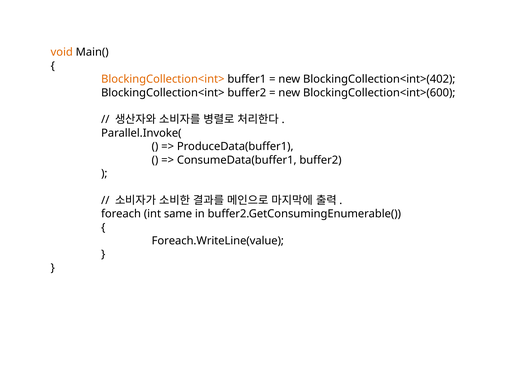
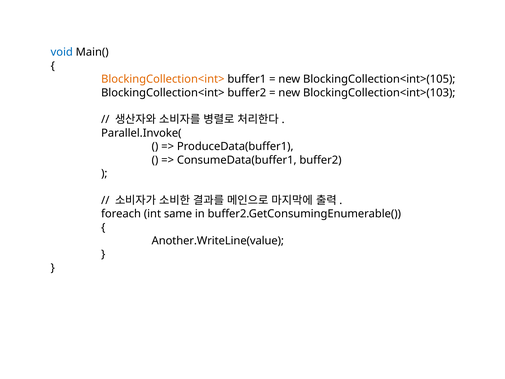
void colour: orange -> blue (62, 52)
BlockingCollection<int>(402: BlockingCollection<int>(402 -> BlockingCollection<int>(105 (379, 79)
BlockingCollection<int>(600: BlockingCollection<int>(600 -> BlockingCollection<int>(103 (379, 93)
Foreach.WriteLine(value: Foreach.WriteLine(value -> Another.WriteLine(value (218, 241)
